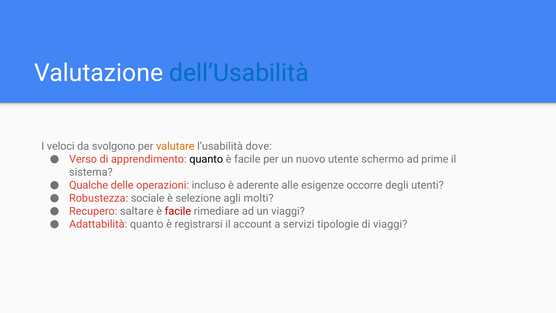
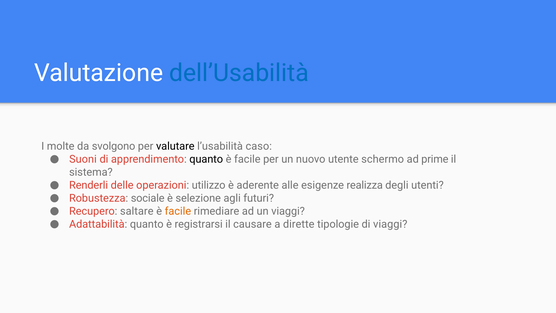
veloci: veloci -> molte (61, 146)
valutare colour: orange -> black (175, 146)
dove: dove -> caso (259, 146)
Verso: Verso -> Suoni (83, 159)
Qualche: Qualche -> Renderli (89, 185)
incluso: incluso -> utilizzo (209, 185)
occorre: occorre -> realizza (365, 185)
molti: molti -> futuri (259, 198)
facile colour: red -> orange (178, 211)
account: account -> causare (252, 224)
servizi: servizi -> dirette (299, 224)
